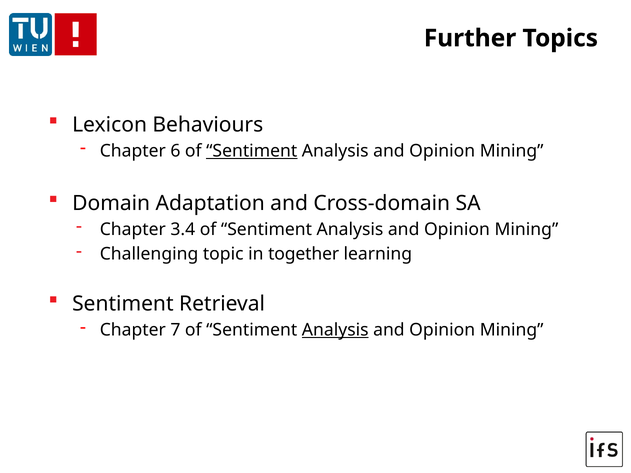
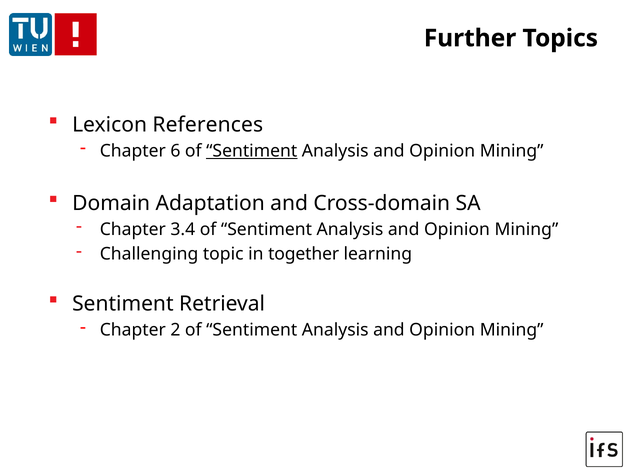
Behaviours: Behaviours -> References (208, 125)
7: 7 -> 2 (175, 330)
Analysis underline: present -> none (335, 330)
